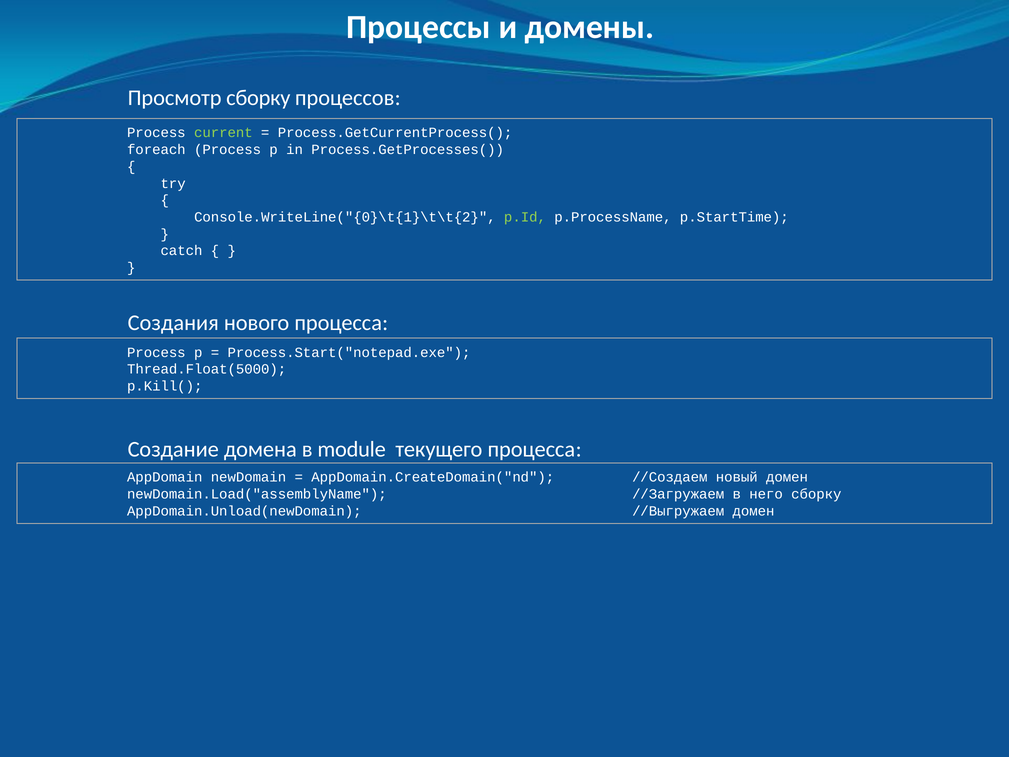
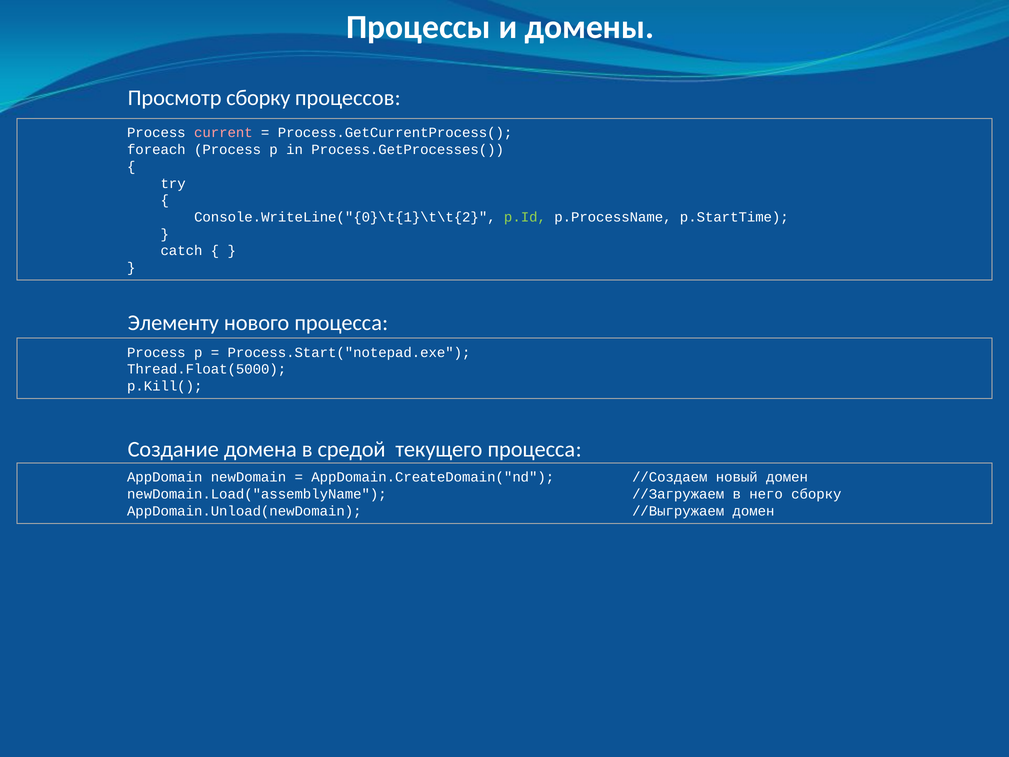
current colour: light green -> pink (223, 133)
Создания: Создания -> Элементу (173, 323)
module: module -> средой (352, 449)
